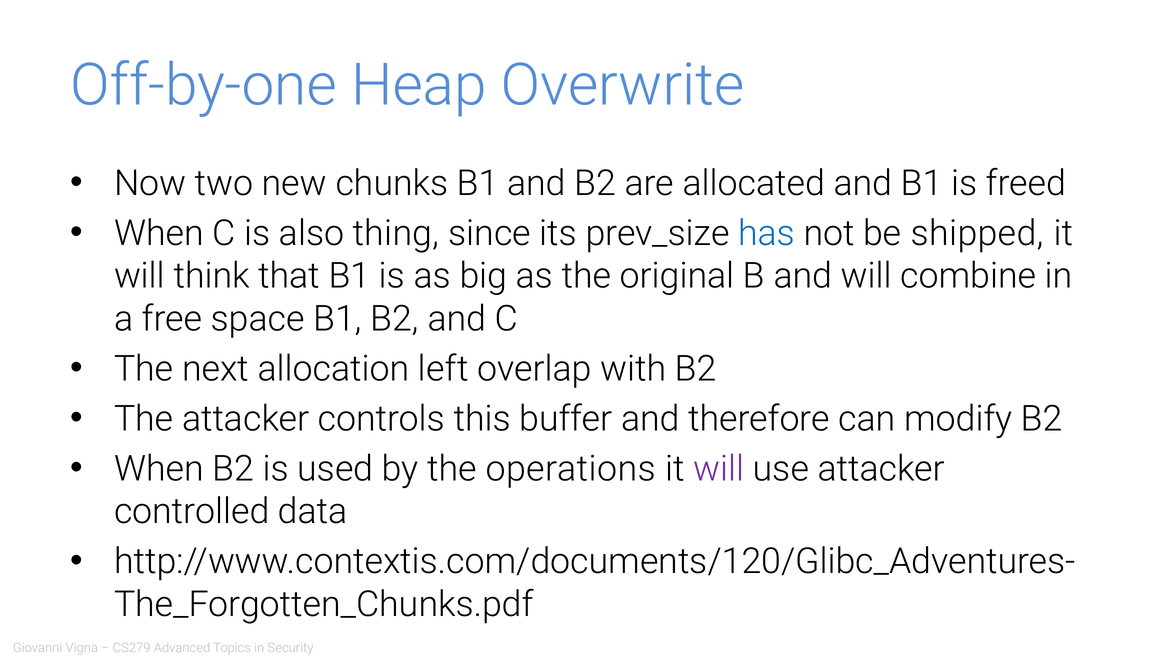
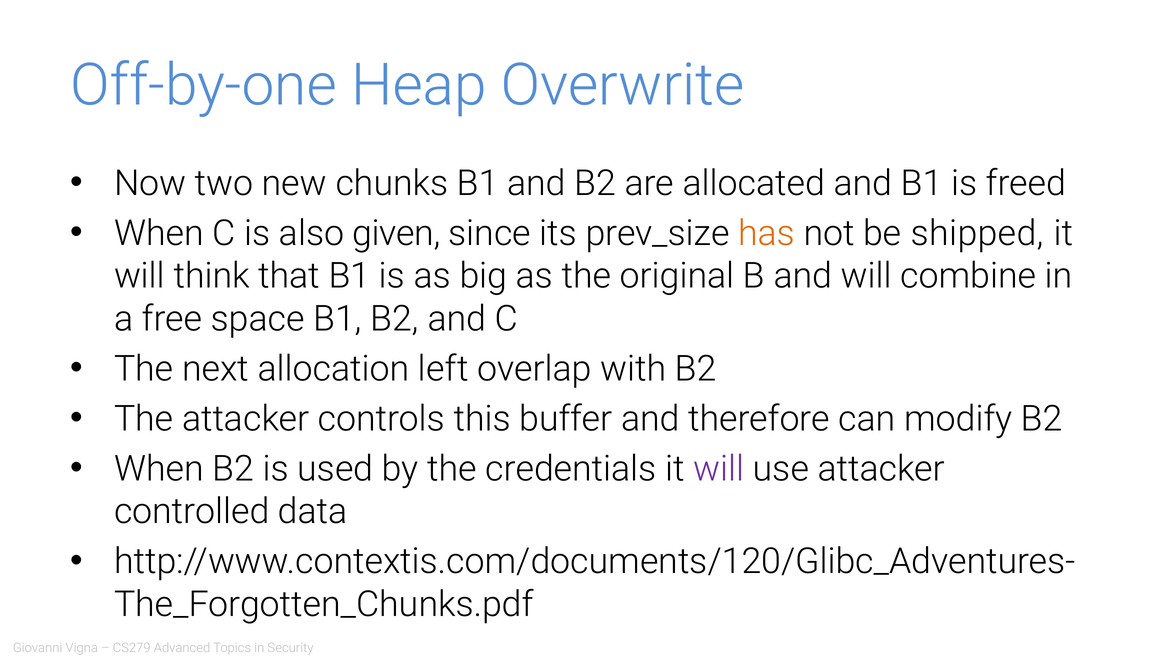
thing: thing -> given (396, 233)
has colour: blue -> orange (767, 233)
operations: operations -> credentials (571, 469)
